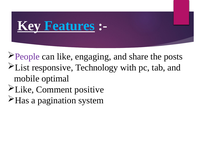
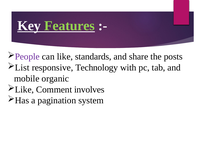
Features colour: light blue -> light green (70, 26)
engaging: engaging -> standards (93, 57)
optimal: optimal -> organic (55, 78)
positive: positive -> involves (89, 89)
